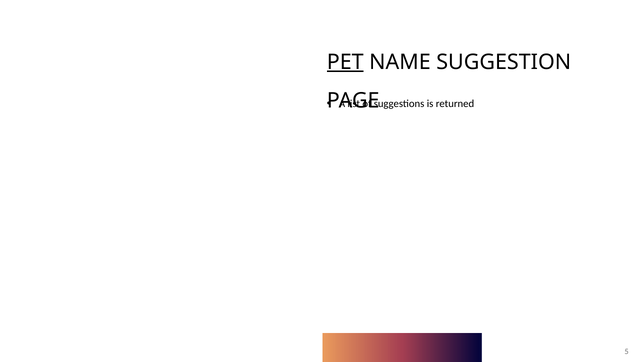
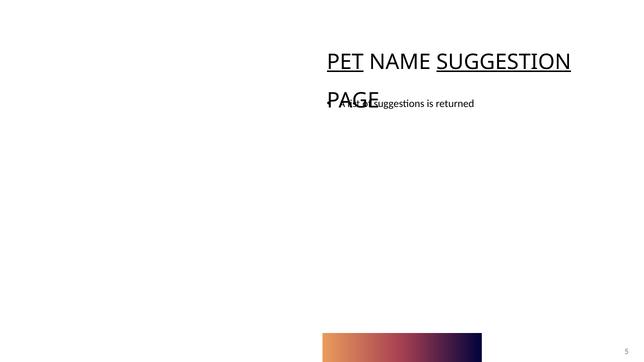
SUGGESTION underline: none -> present (504, 62)
